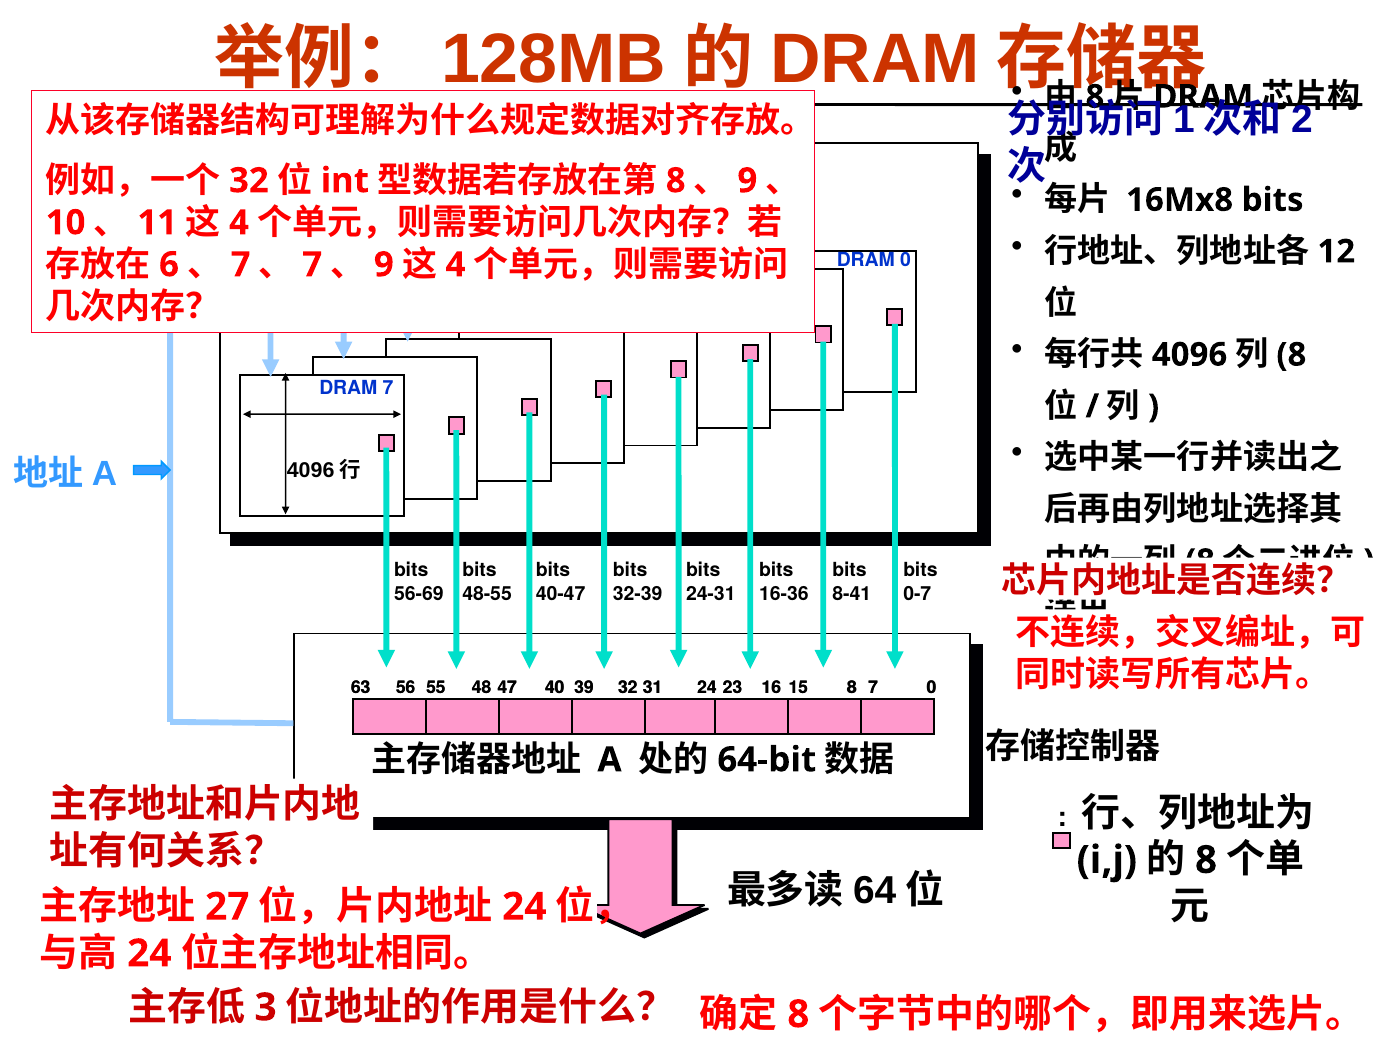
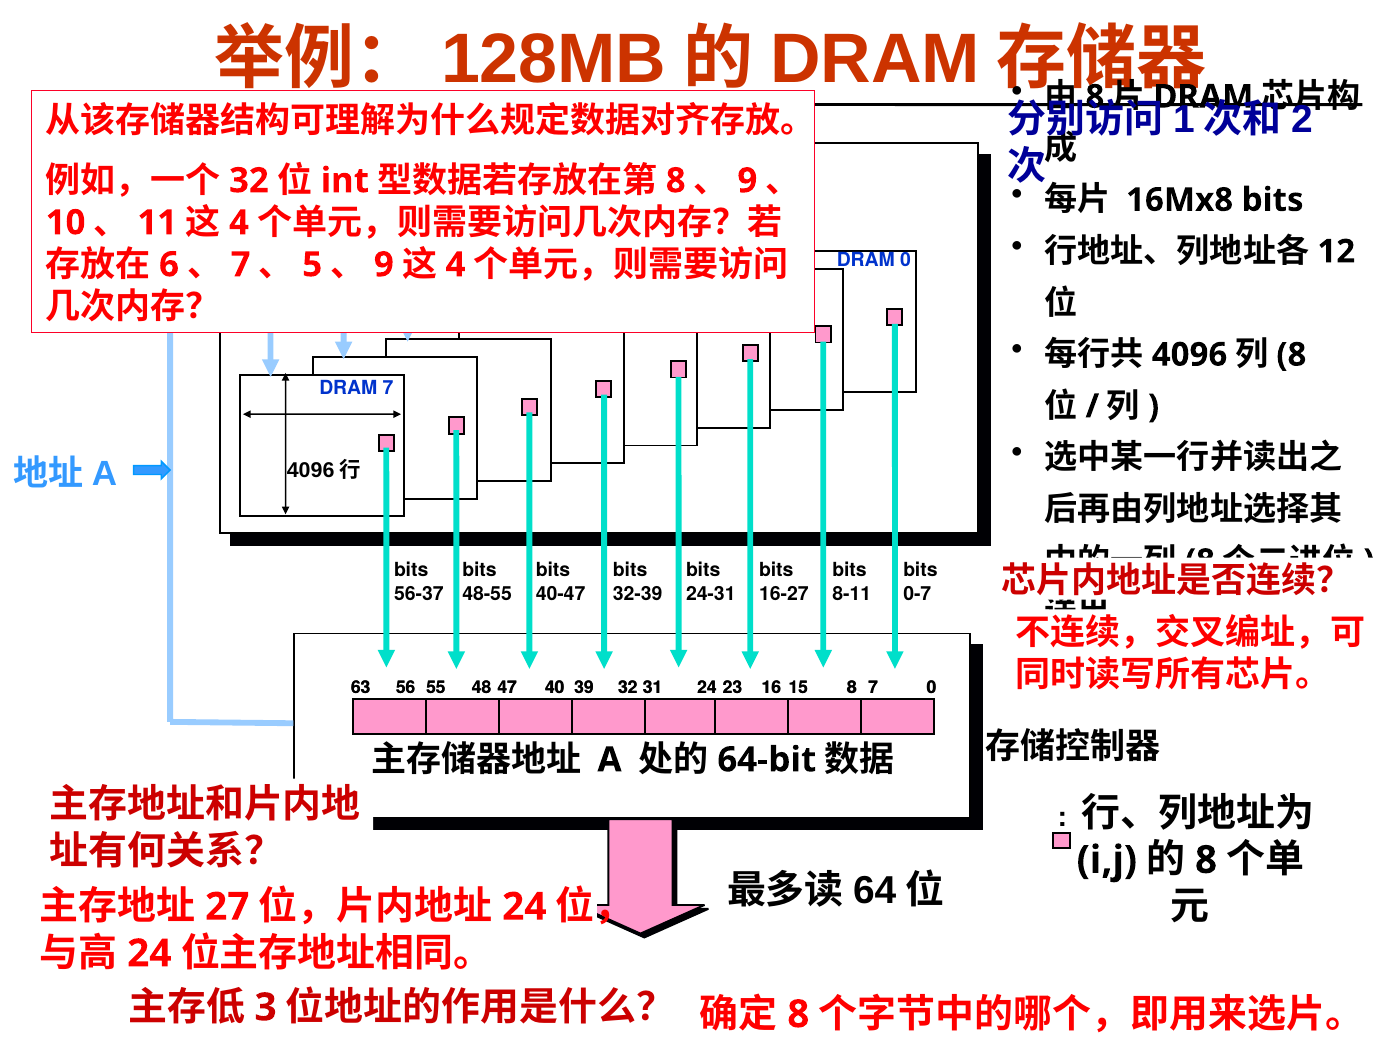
7: 7 -> 5 (312, 265)
56-69: 56-69 -> 56-37 (419, 594)
16-36: 16-36 -> 16-27 (784, 594)
8-41: 8-41 -> 8-11 (852, 594)
